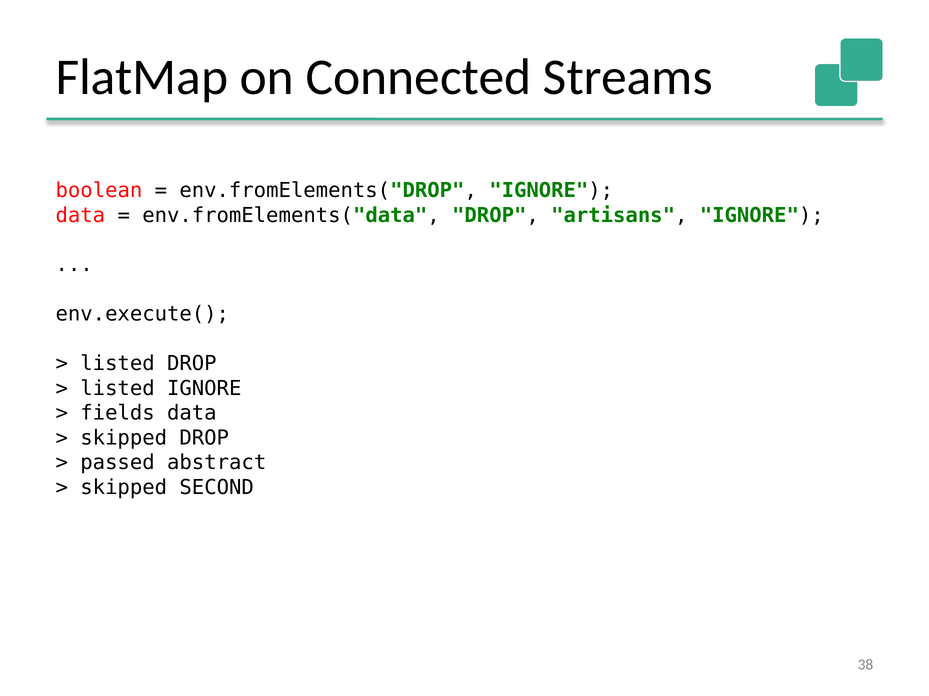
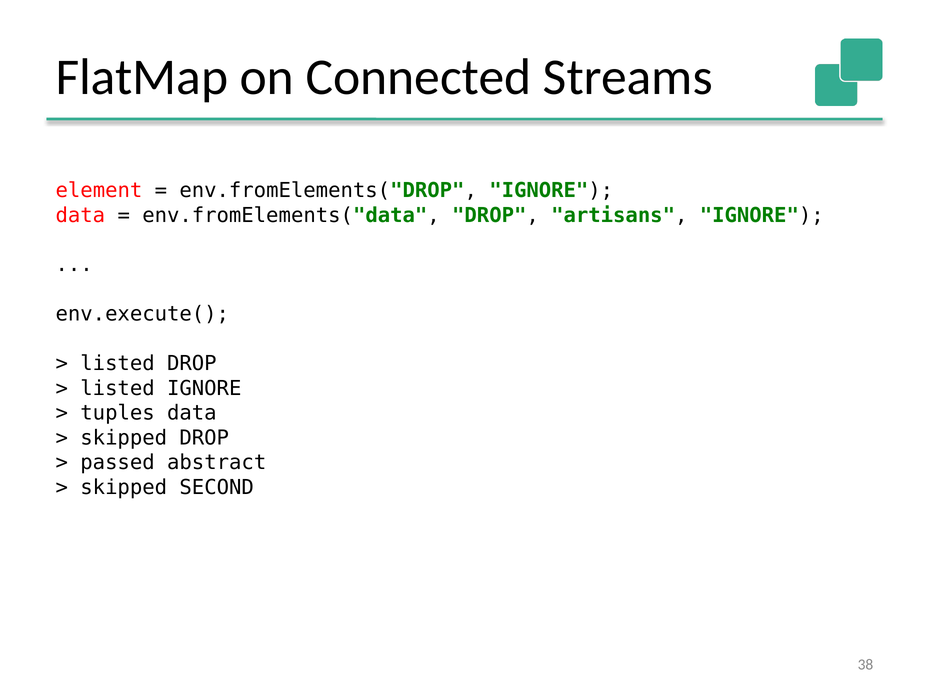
boolean: boolean -> element (99, 191)
fields: fields -> tuples (118, 414)
